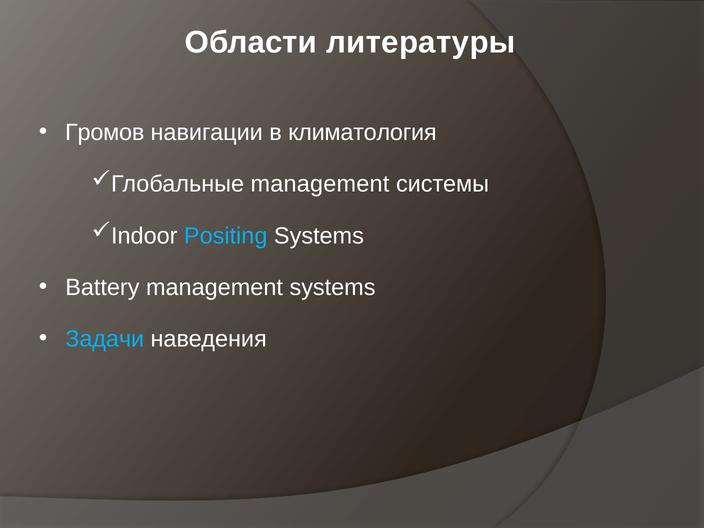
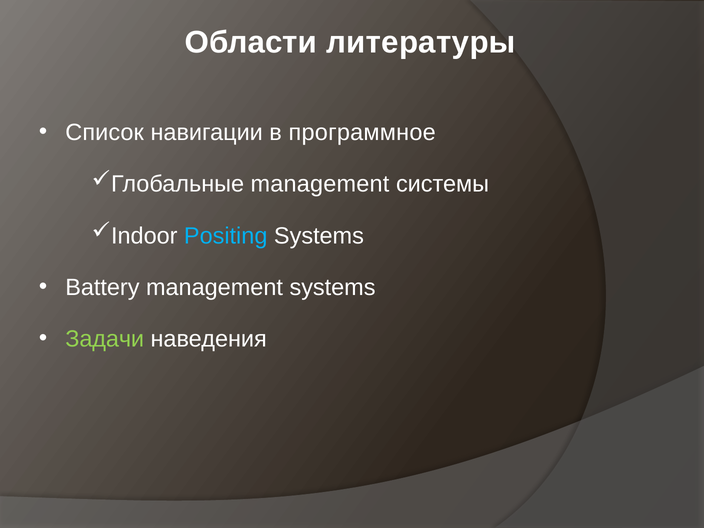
Громов: Громов -> Список (105, 133)
климатология: климатология -> программное (362, 133)
Задачи colour: light blue -> light green (105, 339)
